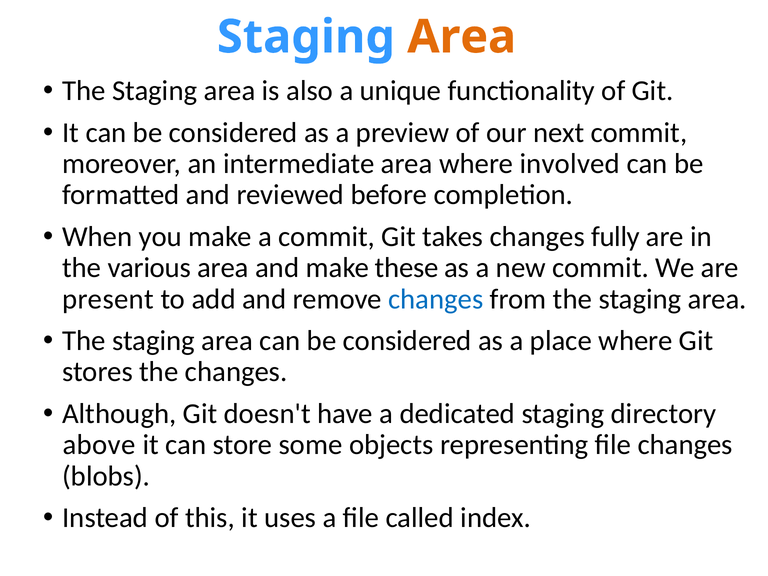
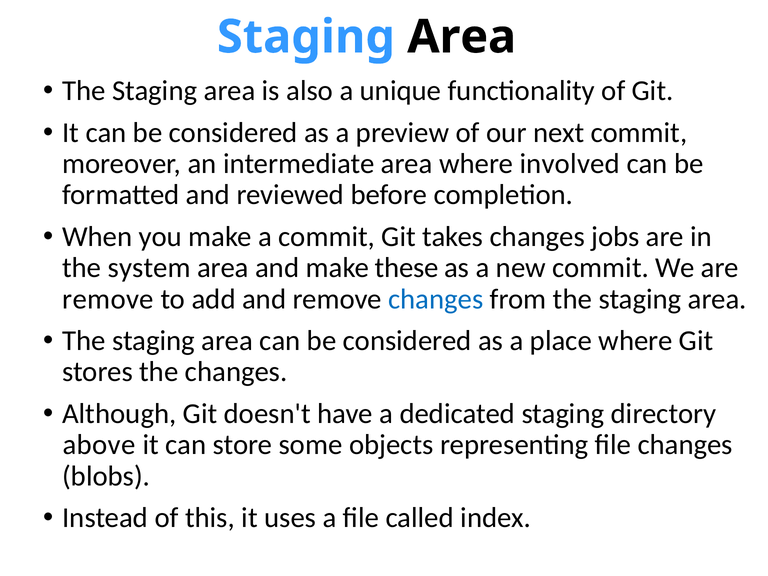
Area colour: orange -> black (462, 37)
fully: fully -> jobs (615, 237)
various: various -> system (149, 268)
present: present -> remove (108, 299)
